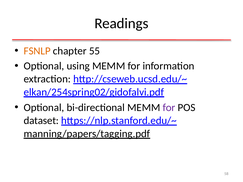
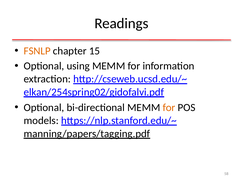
55: 55 -> 15 (95, 51)
for colour: purple -> orange (169, 108)
dataset: dataset -> models (41, 121)
